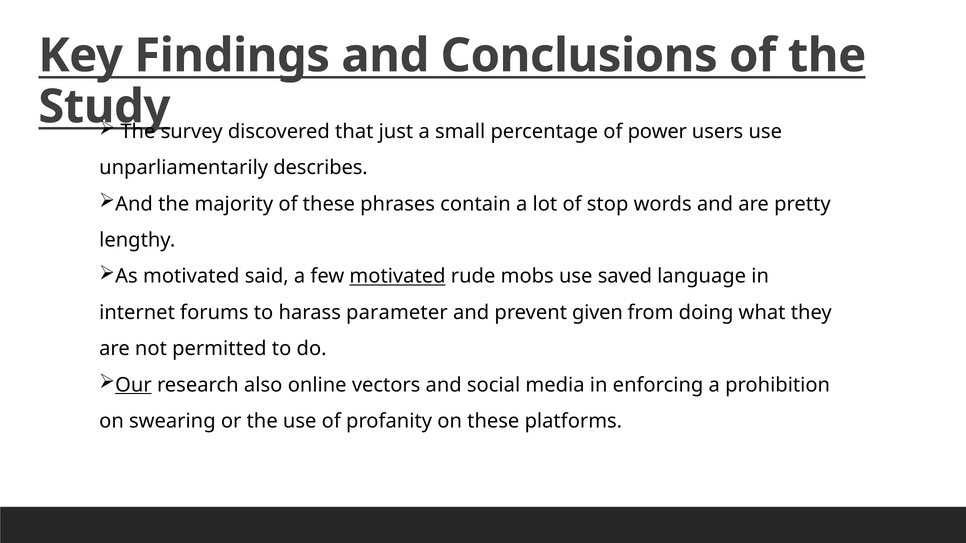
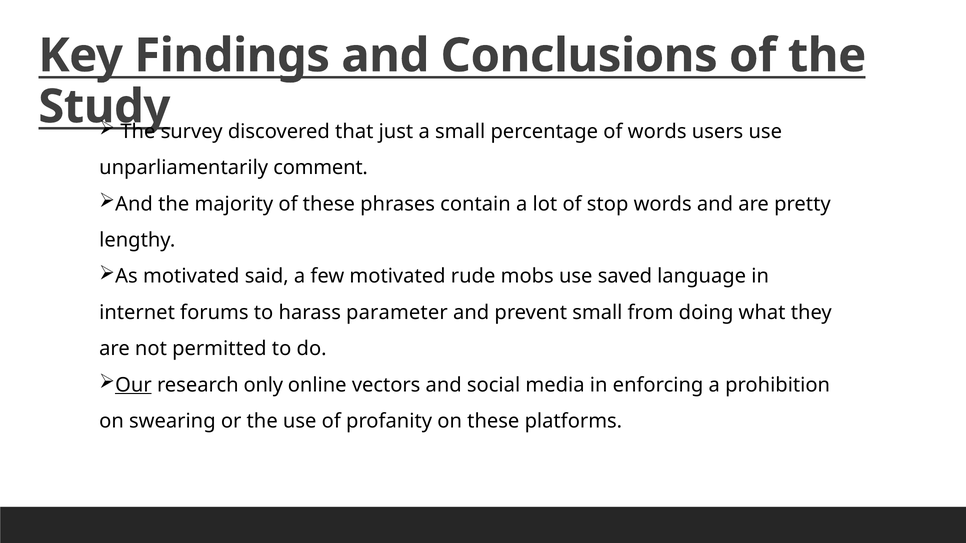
of power: power -> words (657, 132)
describes: describes -> comment (321, 168)
motivated underline: present -> none (398, 276)
prevent given: given -> small (597, 313)
also: also -> only (263, 385)
